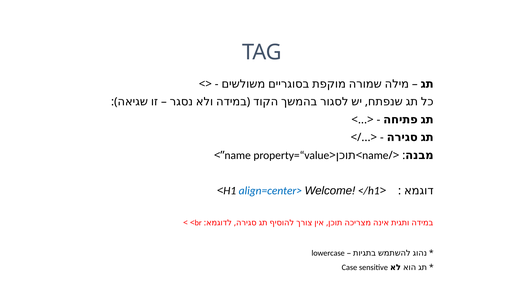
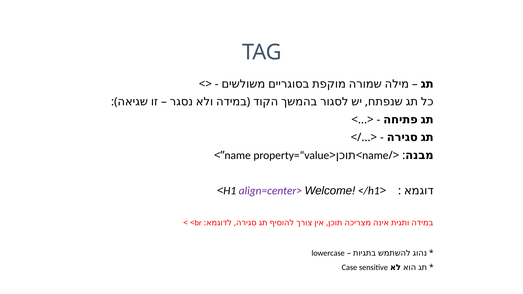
align=center> colour: blue -> purple (270, 191)
